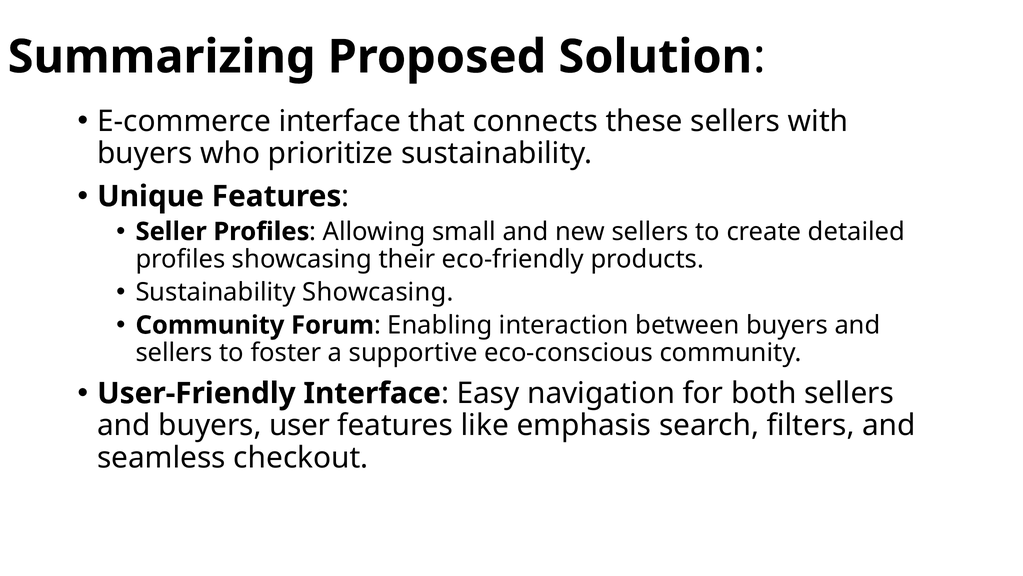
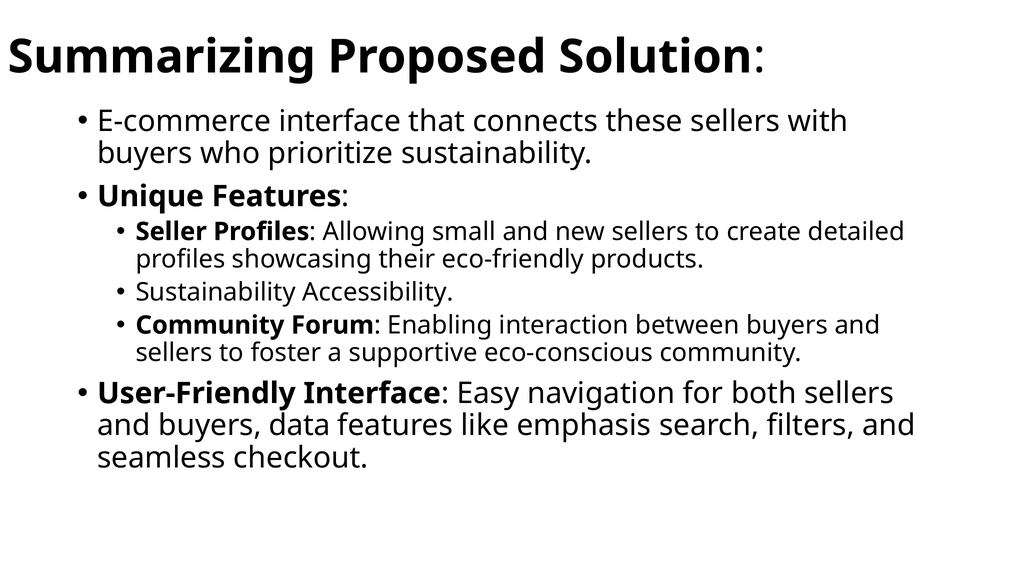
Sustainability Showcasing: Showcasing -> Accessibility (378, 292)
user: user -> data (300, 425)
